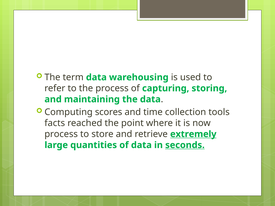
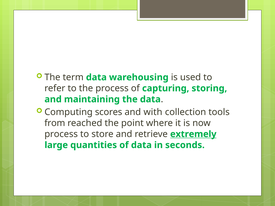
time: time -> with (153, 112)
facts: facts -> from (55, 123)
seconds underline: present -> none (185, 145)
